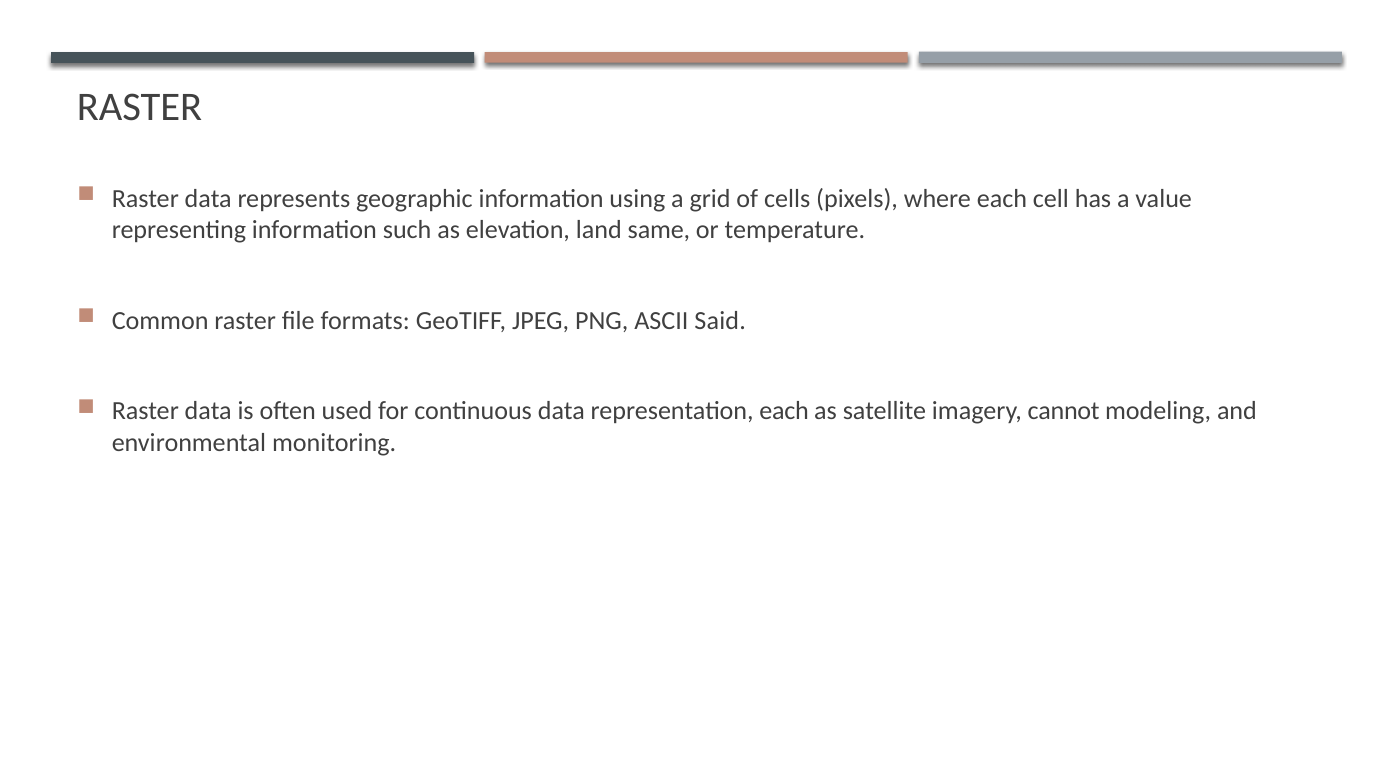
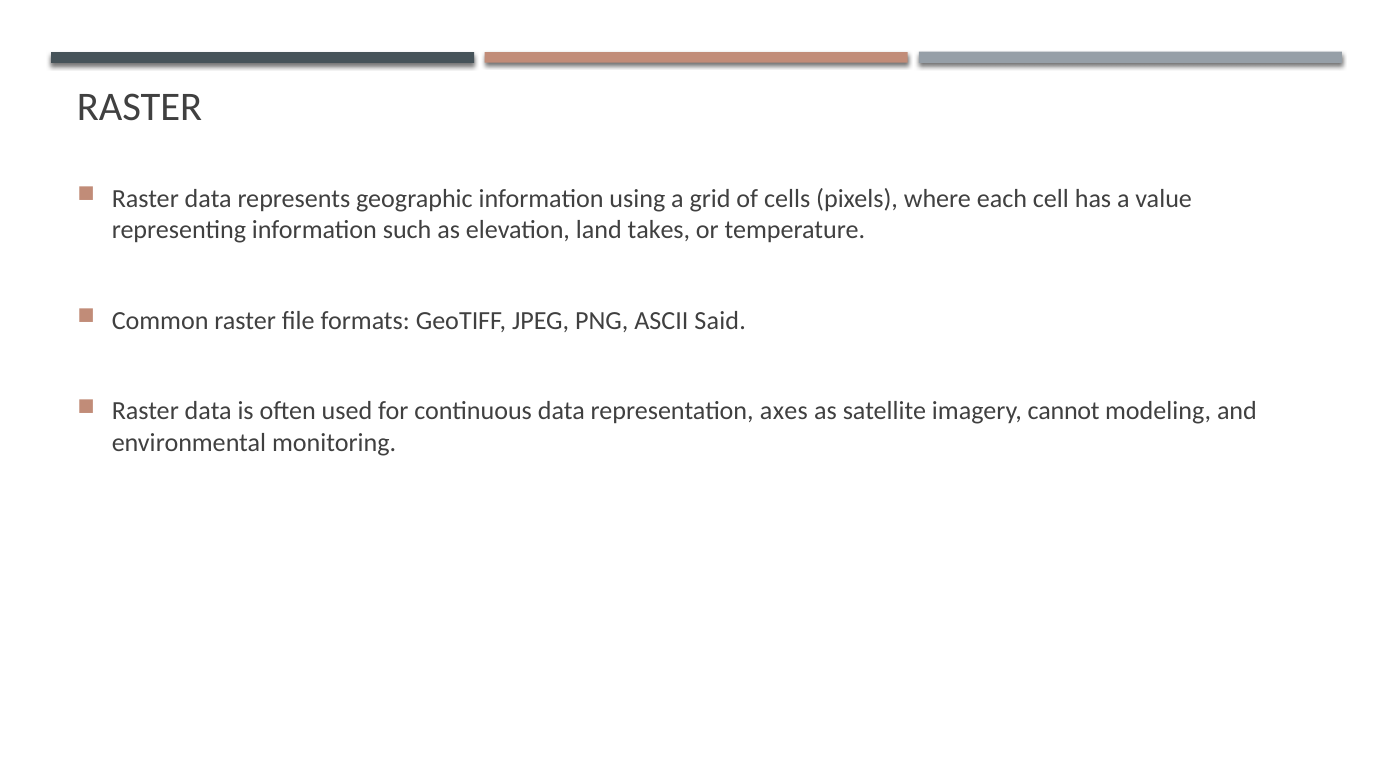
same: same -> takes (659, 230)
representation each: each -> axes (784, 412)
